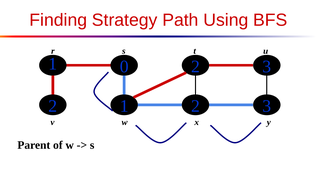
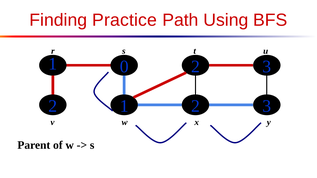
Strategy: Strategy -> Practice (125, 20)
